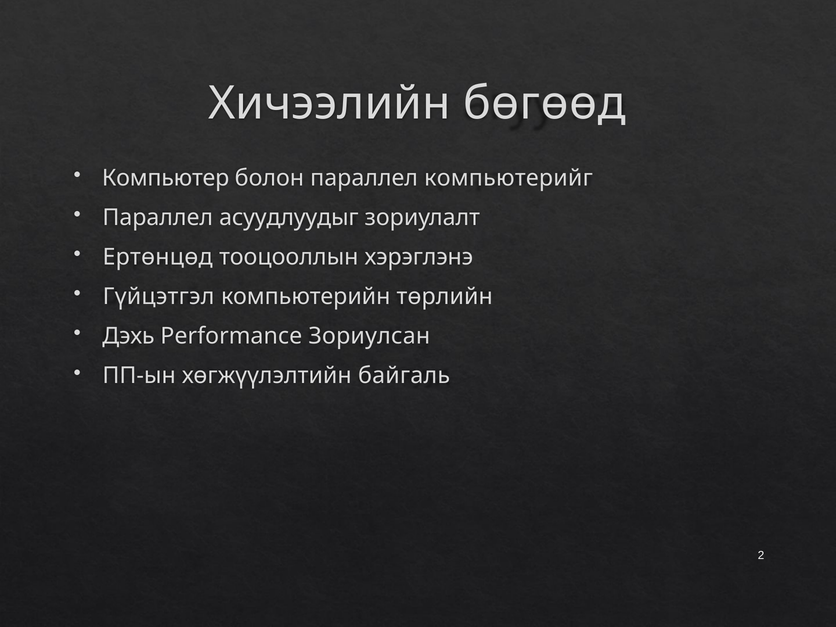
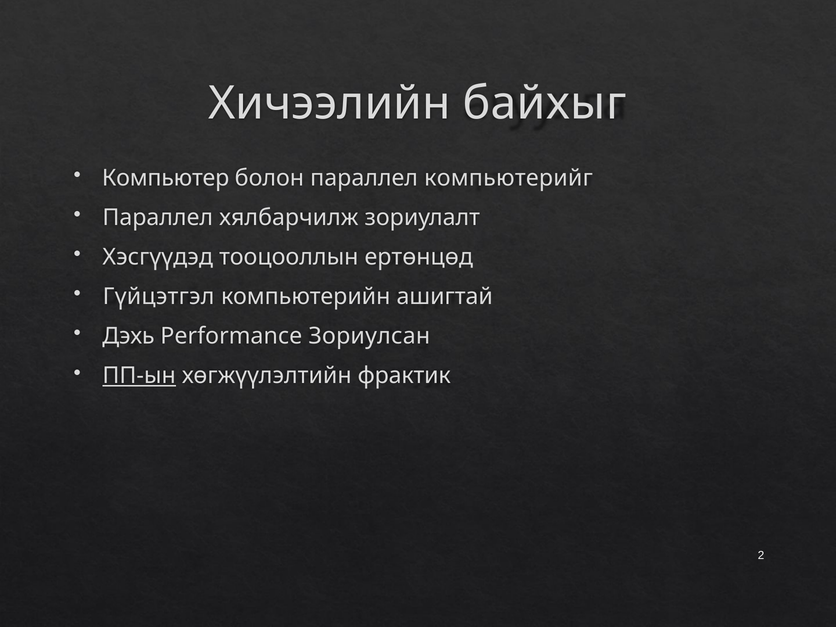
бөгөөд: бөгөөд -> байхыг (545, 103)
асуудлуудыг: асуудлуудыг -> хялбарчилж (289, 218)
Ертөнцөд: Ертөнцөд -> Хэсгүүдэд (158, 257)
хэрэглэнэ: хэрэглэнэ -> ертөнцөд (419, 257)
төрлийн: төрлийн -> ашигтай (445, 297)
ПП-ын underline: none -> present (139, 376)
байгаль: байгаль -> фрактик (404, 376)
